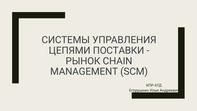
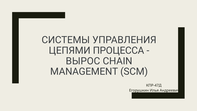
ПОСТАВКИ: ПОСТАВКИ -> ПРОЦЕССА (119, 50)
РЫНОК: РЫНОК -> ВЫРОС (83, 61)
